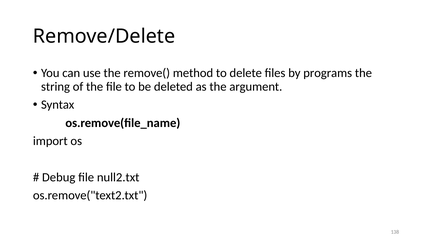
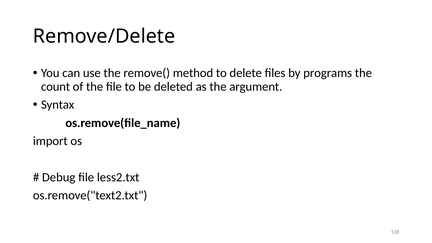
string: string -> count (56, 87)
null2.txt: null2.txt -> less2.txt (118, 177)
